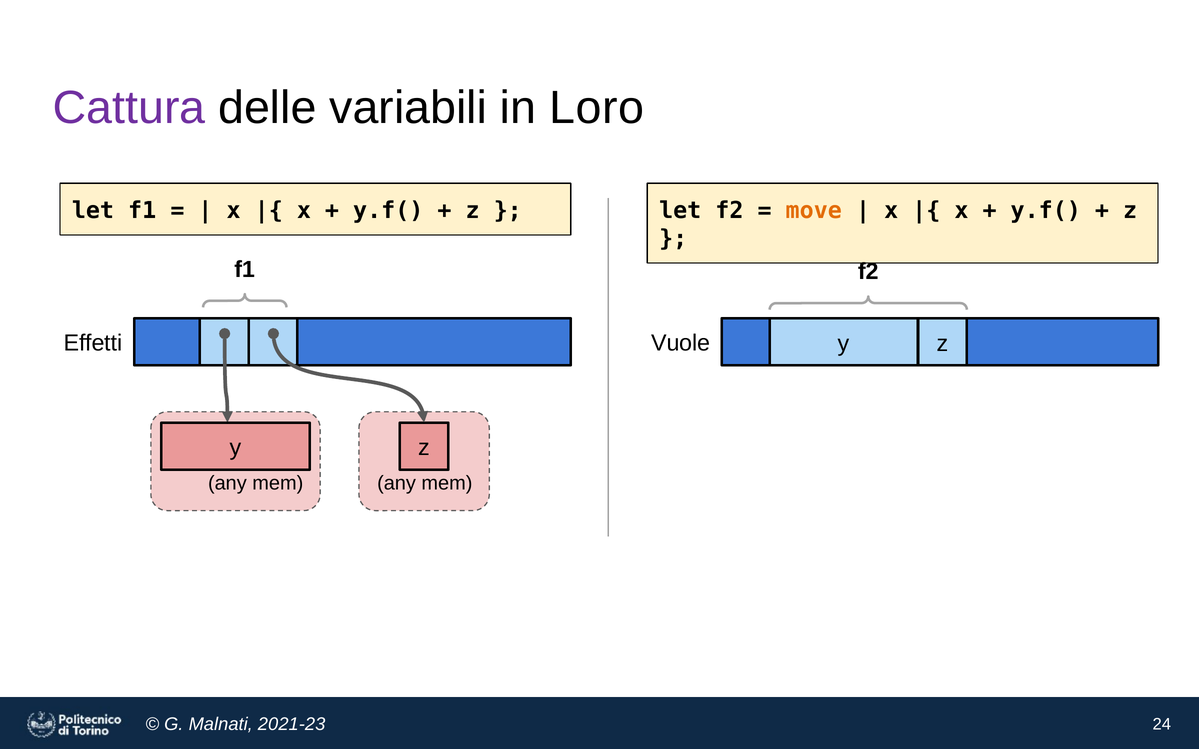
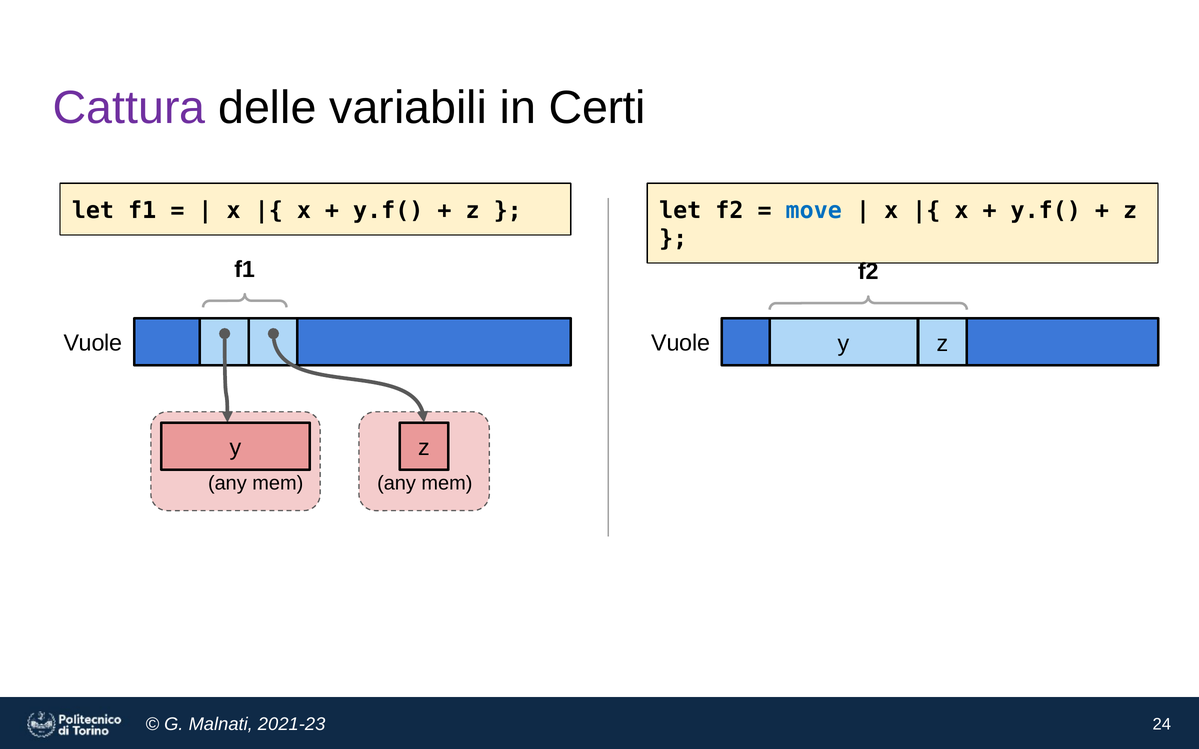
Loro: Loro -> Certi (597, 108)
move colour: orange -> blue (814, 211)
Effetti: Effetti -> Vuole (93, 343)
